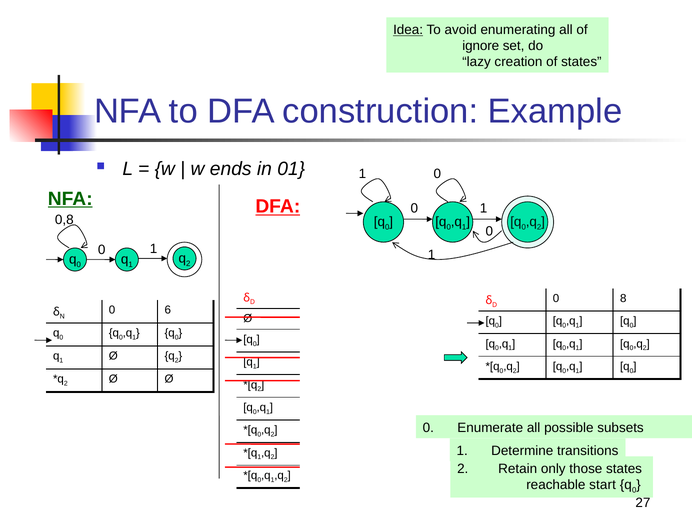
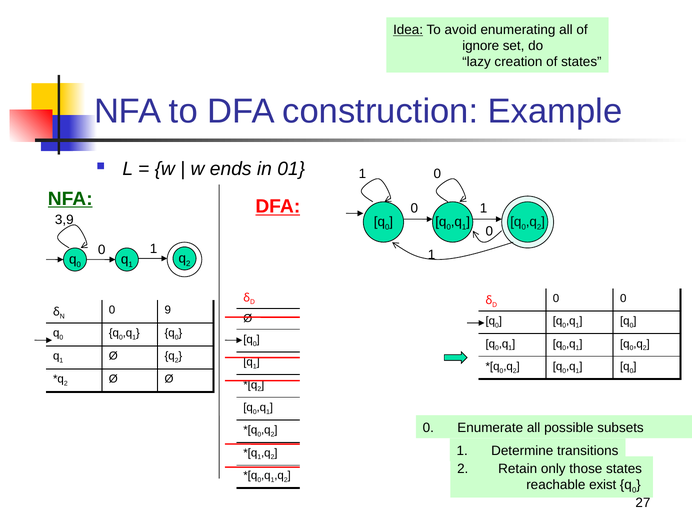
0,8: 0,8 -> 3,9 (64, 220)
8: 8 -> 0 (623, 298)
6: 6 -> 9 (168, 310)
start: start -> exist (603, 485)
